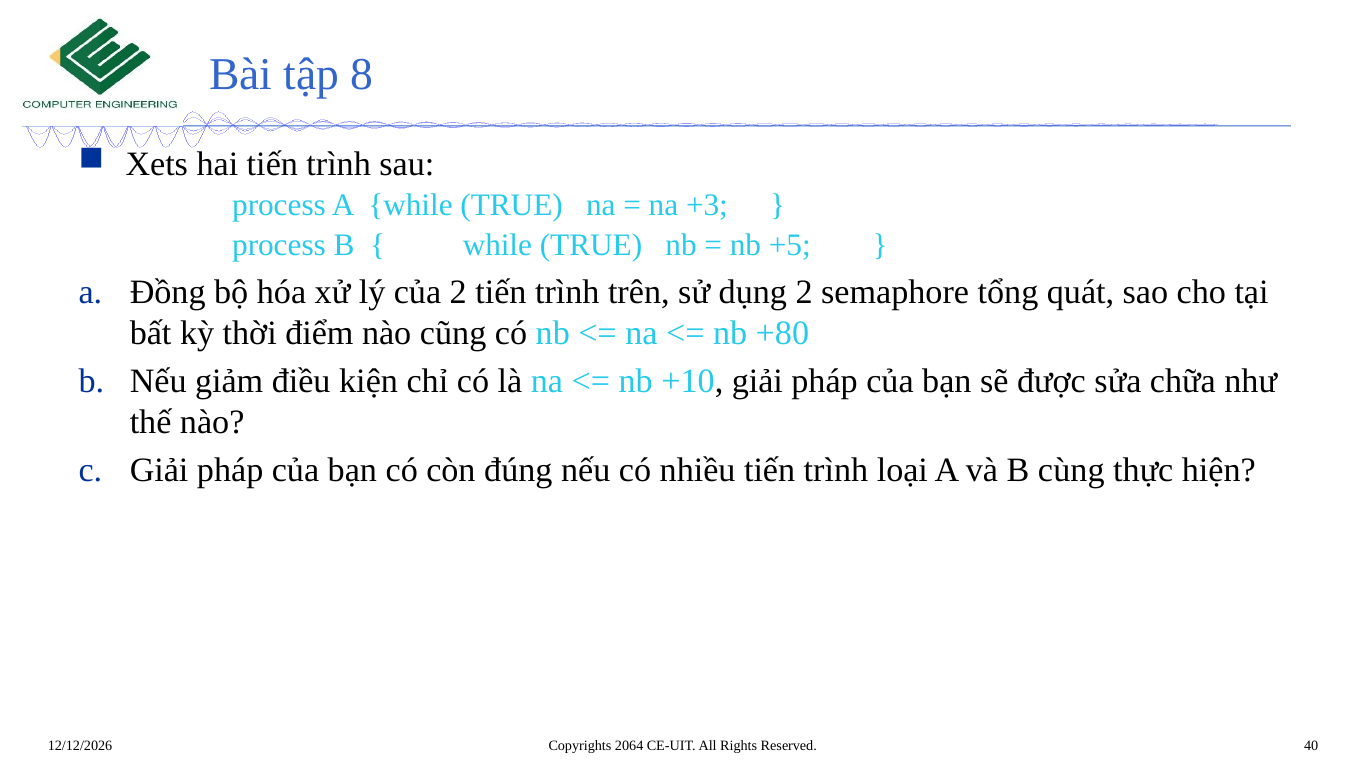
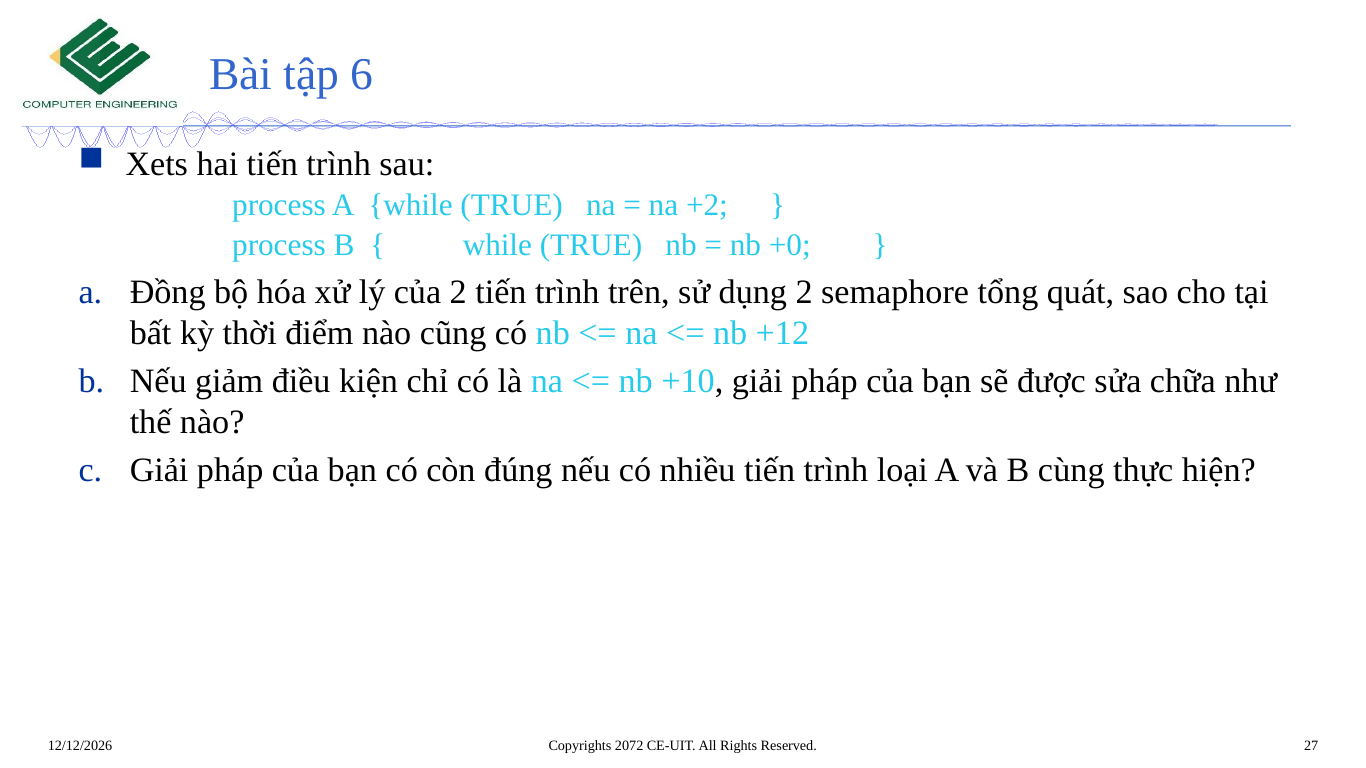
8: 8 -> 6 (362, 74)
+3: +3 -> +2 (707, 206)
+5: +5 -> +0 (790, 246)
+80: +80 -> +12 (782, 334)
2064: 2064 -> 2072 (629, 746)
40: 40 -> 27 (1311, 746)
